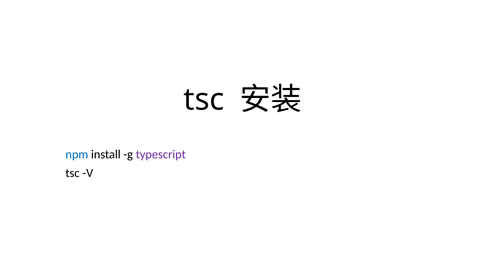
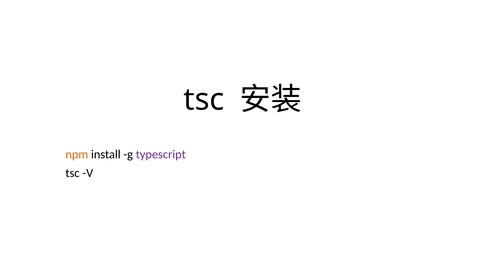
npm colour: blue -> orange (77, 154)
